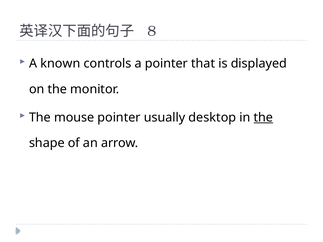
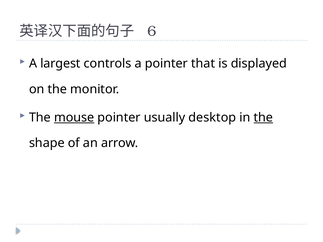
8: 8 -> 6 (152, 31)
known: known -> largest (60, 64)
mouse underline: none -> present (74, 118)
